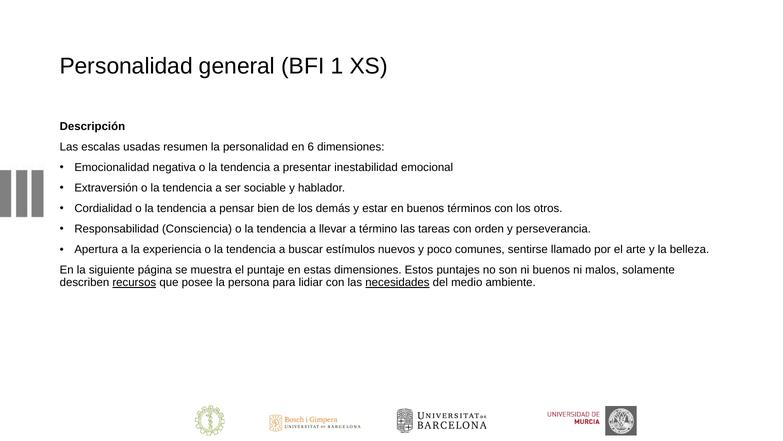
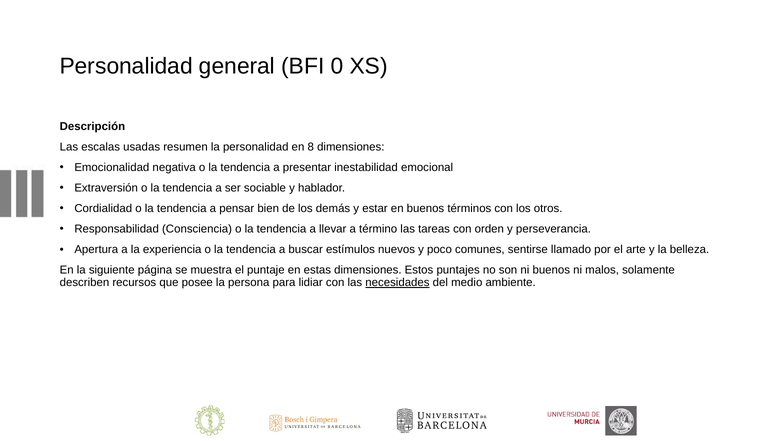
1: 1 -> 0 (337, 66)
6: 6 -> 8 (311, 147)
recursos underline: present -> none (134, 282)
